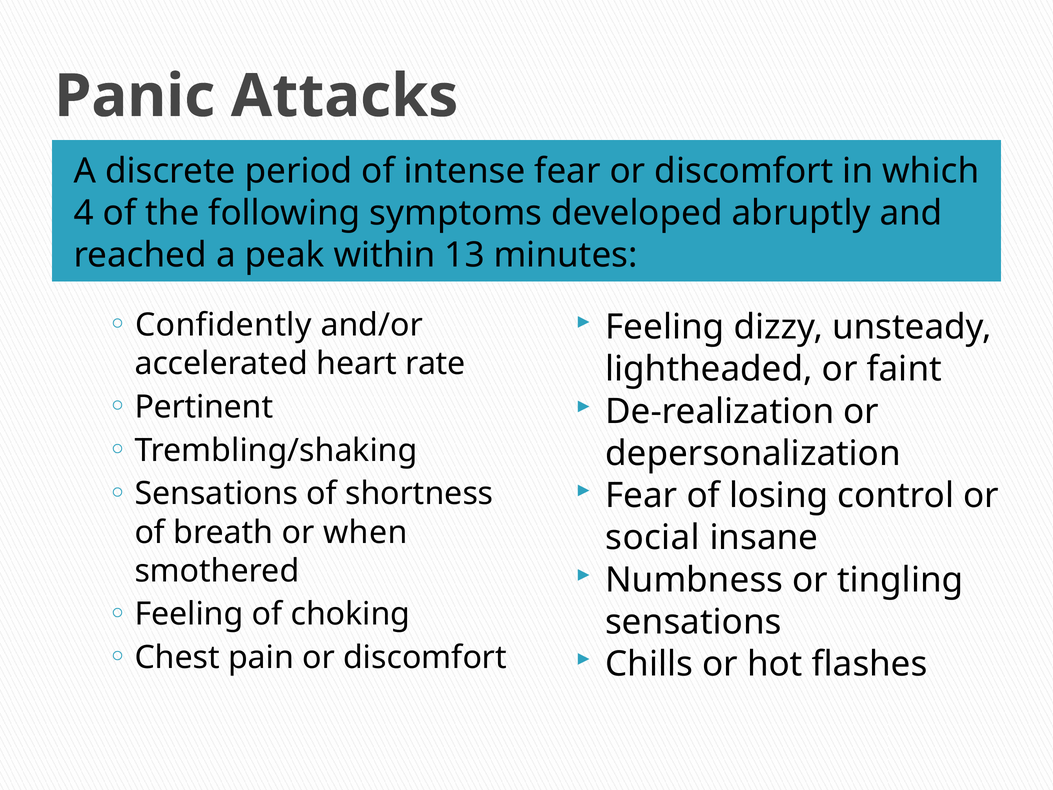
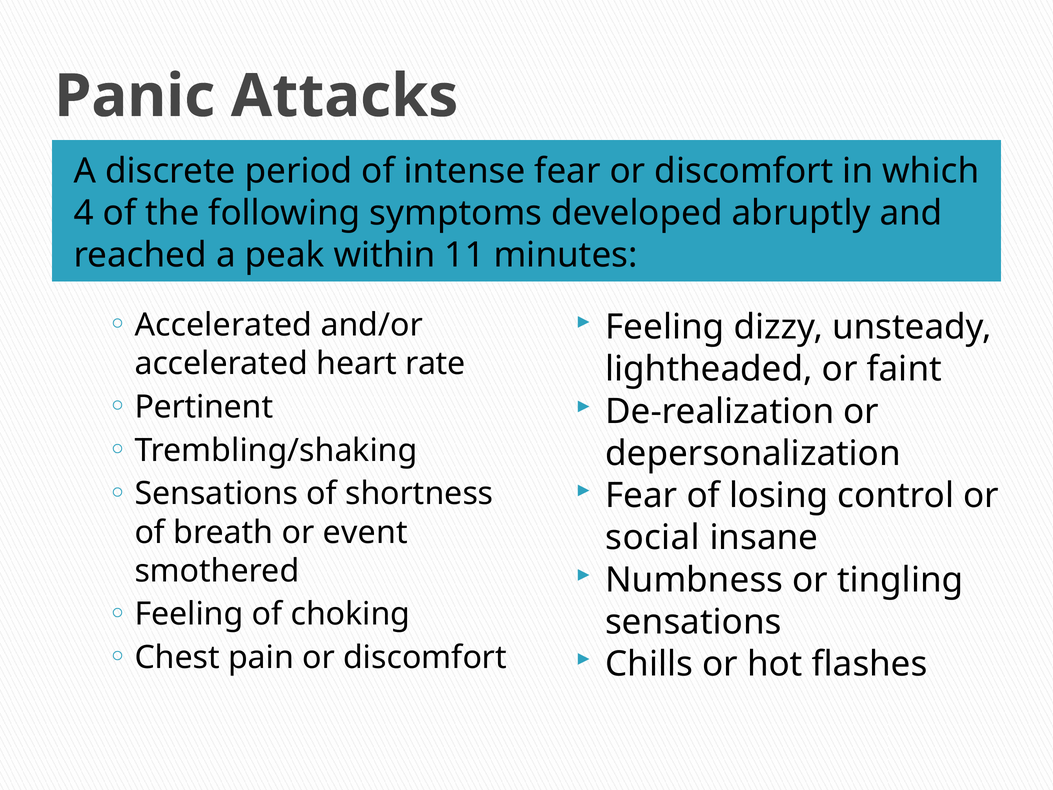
13: 13 -> 11 (465, 255)
Confidently: Confidently -> Accelerated (223, 325)
when: when -> event (365, 532)
